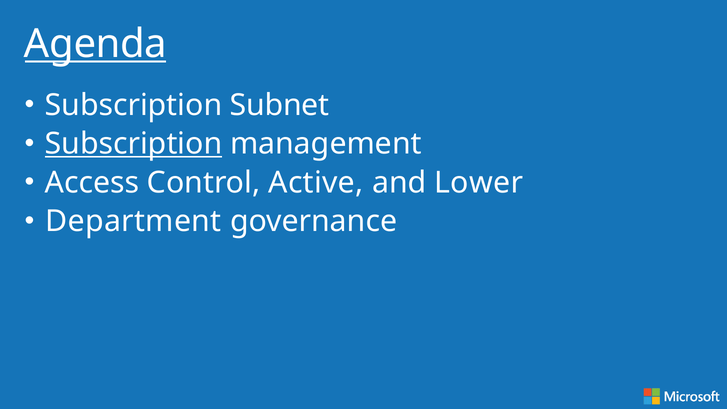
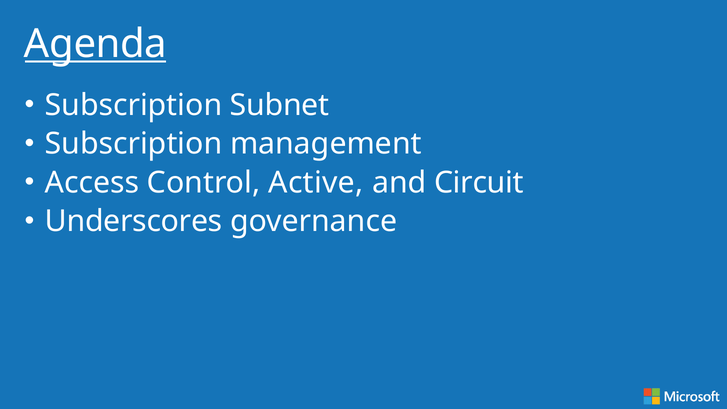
Subscription underline: present -> none (134, 144)
Lower: Lower -> Circuit (479, 183)
Department: Department -> Underscores (134, 221)
